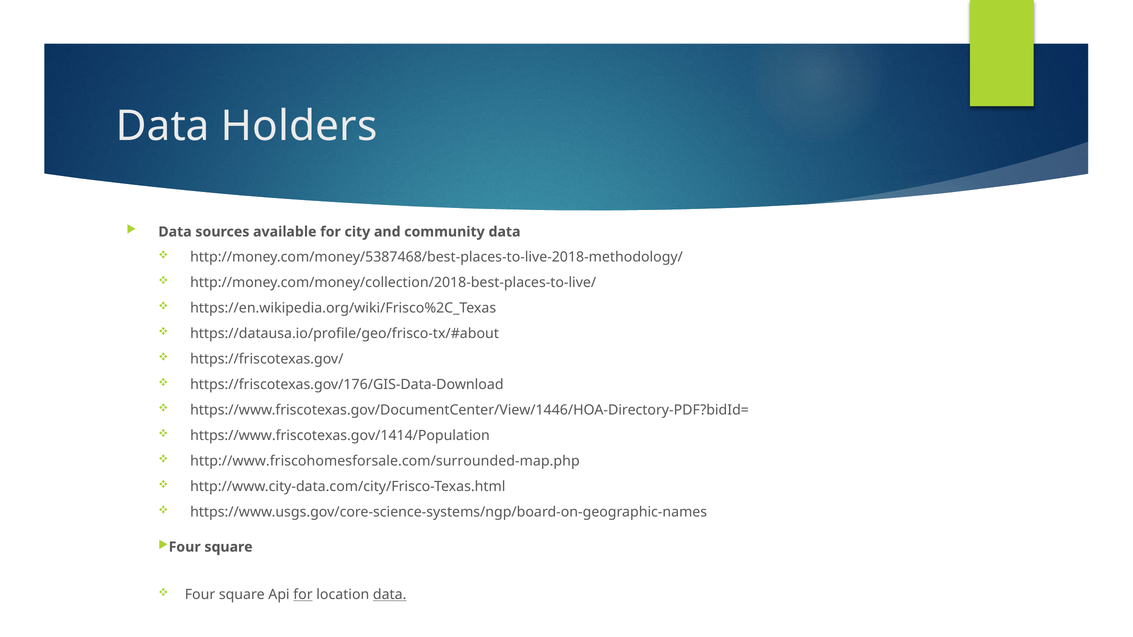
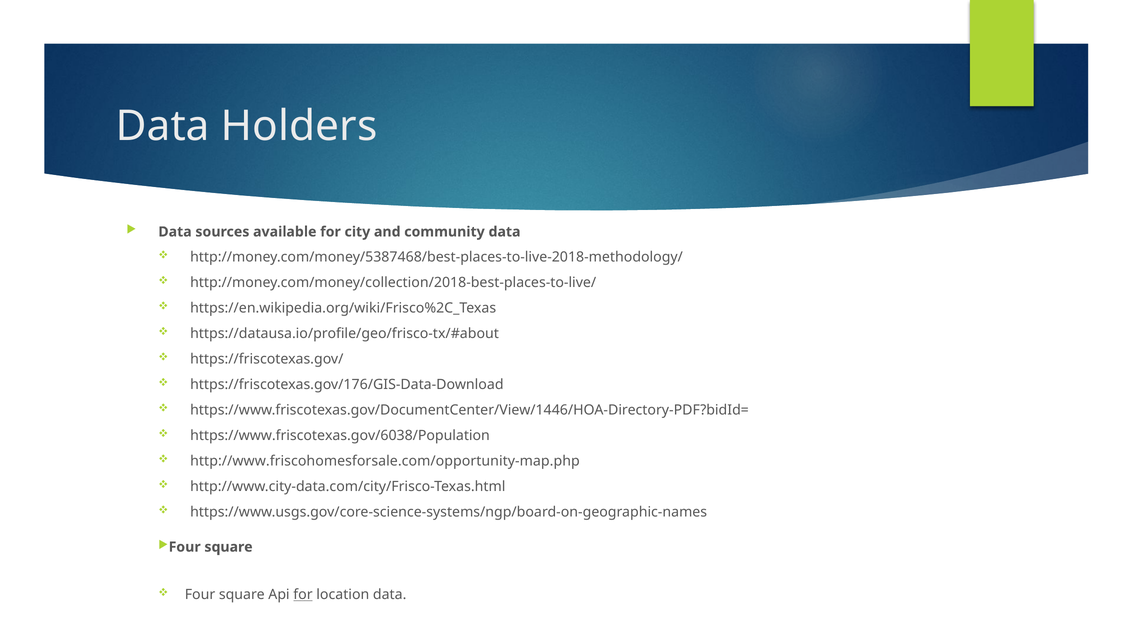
https://www.friscotexas.gov/1414/Population: https://www.friscotexas.gov/1414/Population -> https://www.friscotexas.gov/6038/Population (340, 436)
http://www.friscohomesforsale.com/surrounded-map.php: http://www.friscohomesforsale.com/surrounded-map.php -> http://www.friscohomesforsale.com/opportunity-map.php (385, 461)
data underline: present -> none (390, 595)
